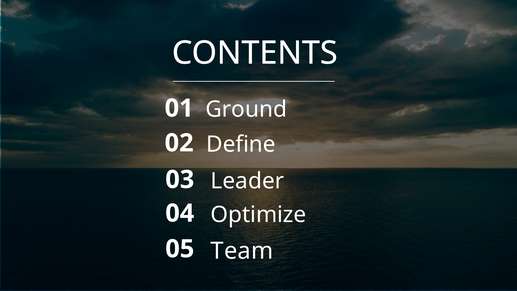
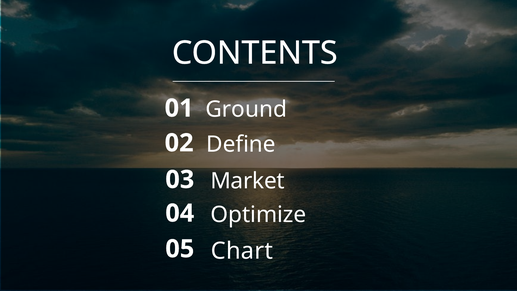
Leader: Leader -> Market (248, 181)
Team: Team -> Chart (242, 251)
